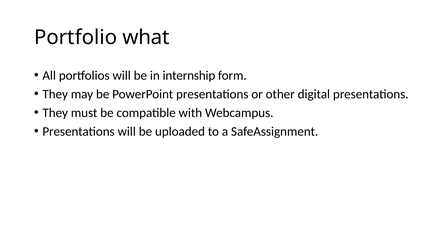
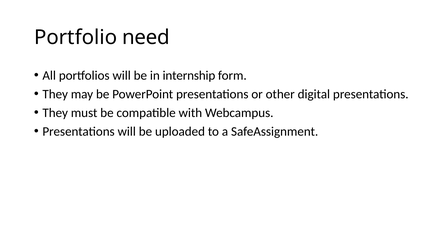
what: what -> need (146, 38)
